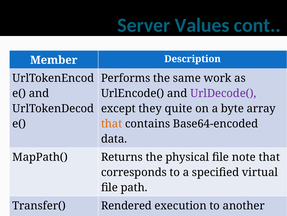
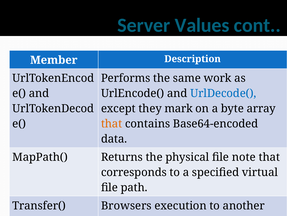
UrlDecode( colour: purple -> blue (223, 93)
quite: quite -> mark (179, 108)
Rendered: Rendered -> Browsers (126, 205)
